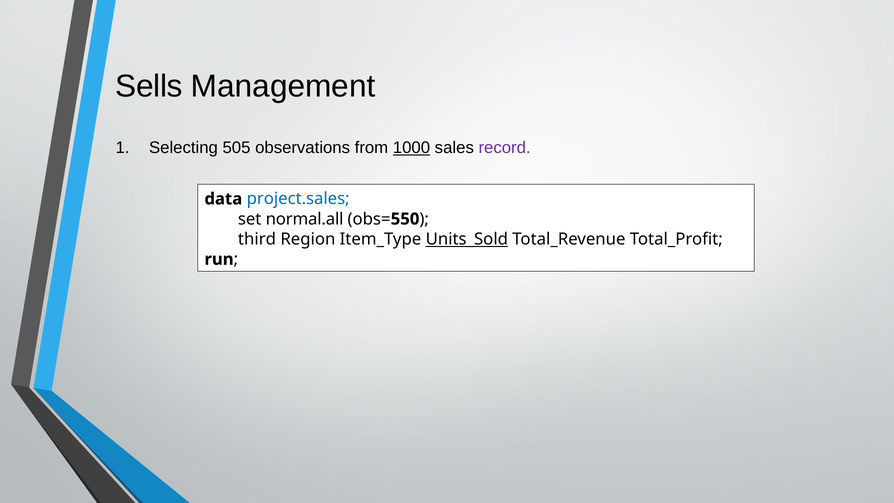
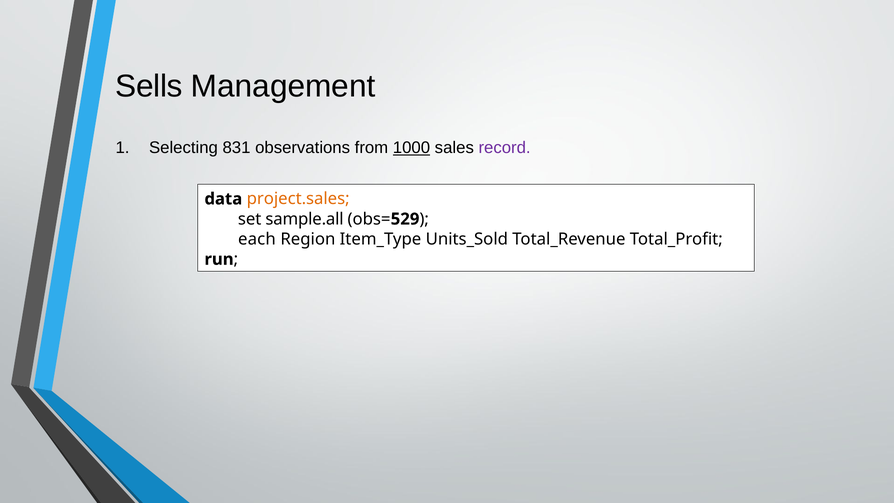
505: 505 -> 831 (237, 148)
project.sales colour: blue -> orange (298, 199)
normal.all: normal.all -> sample.all (305, 219)
550: 550 -> 529 (405, 219)
third: third -> each (257, 239)
Units_Sold underline: present -> none (467, 239)
